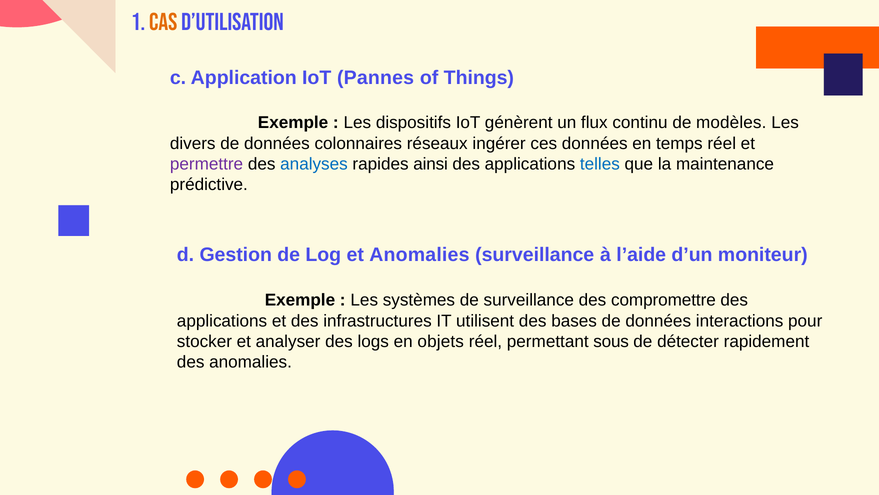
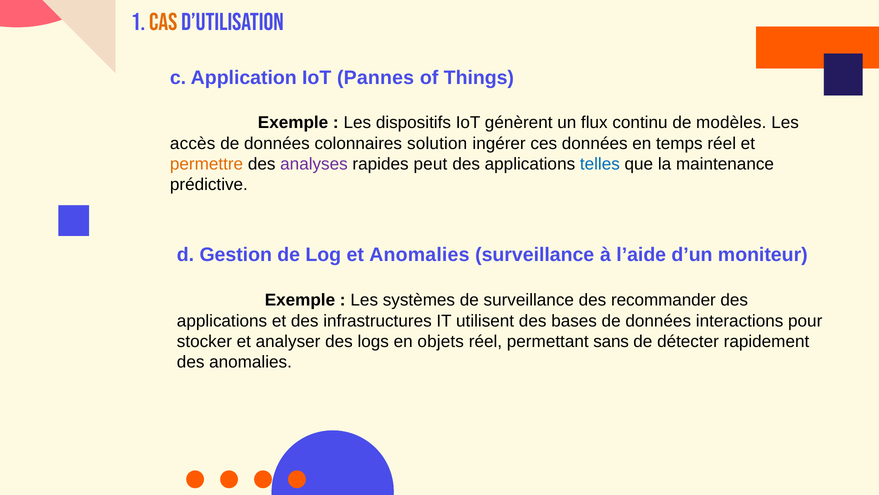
divers: divers -> accès (193, 143)
réseaux: réseaux -> solution (437, 143)
permettre colour: purple -> orange (207, 164)
analyses colour: blue -> purple (314, 164)
ainsi: ainsi -> peut (430, 164)
compromettre: compromettre -> recommander (663, 300)
sous: sous -> sans (611, 341)
